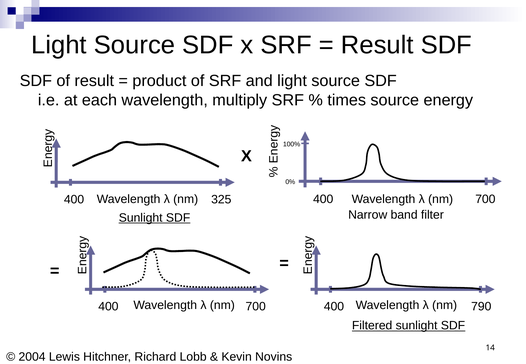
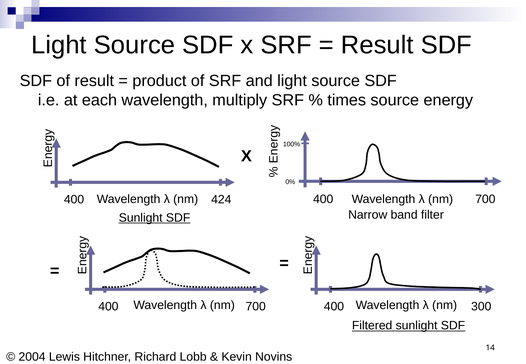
325: 325 -> 424 (221, 200)
790: 790 -> 300 (481, 307)
